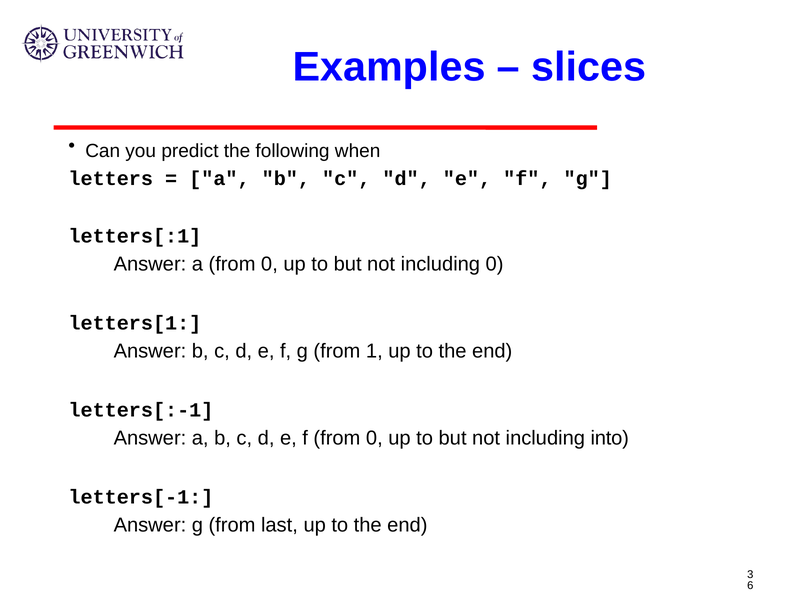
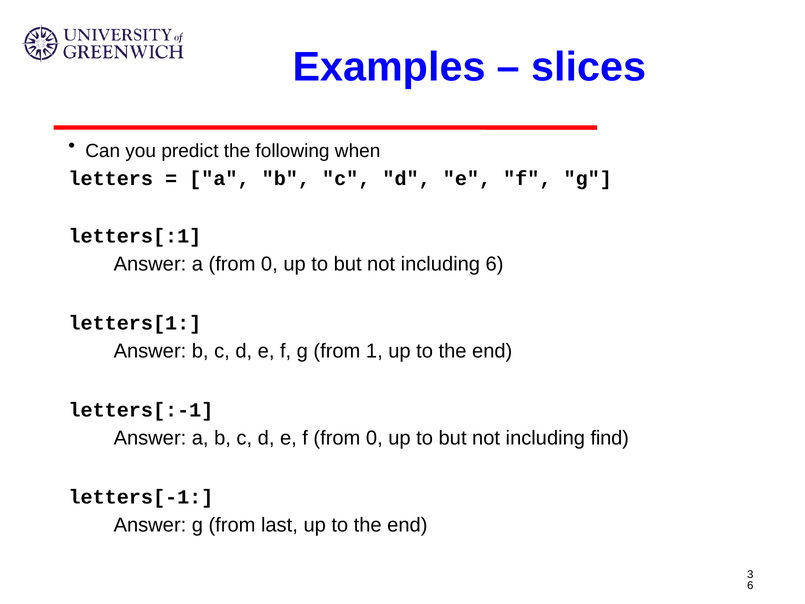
including 0: 0 -> 6 (495, 264)
into: into -> find (610, 438)
